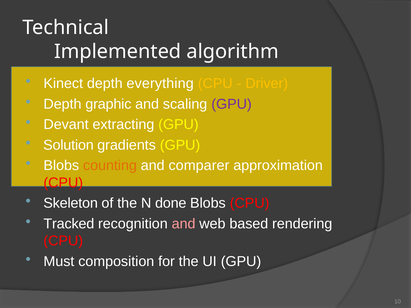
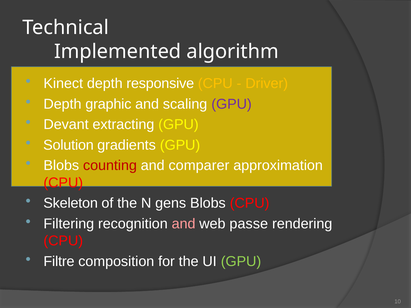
everything: everything -> responsive (160, 84)
counting colour: orange -> red (110, 166)
done: done -> gens (171, 203)
Tracked: Tracked -> Filtering (69, 224)
based: based -> passe (249, 224)
Must: Must -> Filtre (59, 262)
GPU colour: white -> light green (241, 262)
